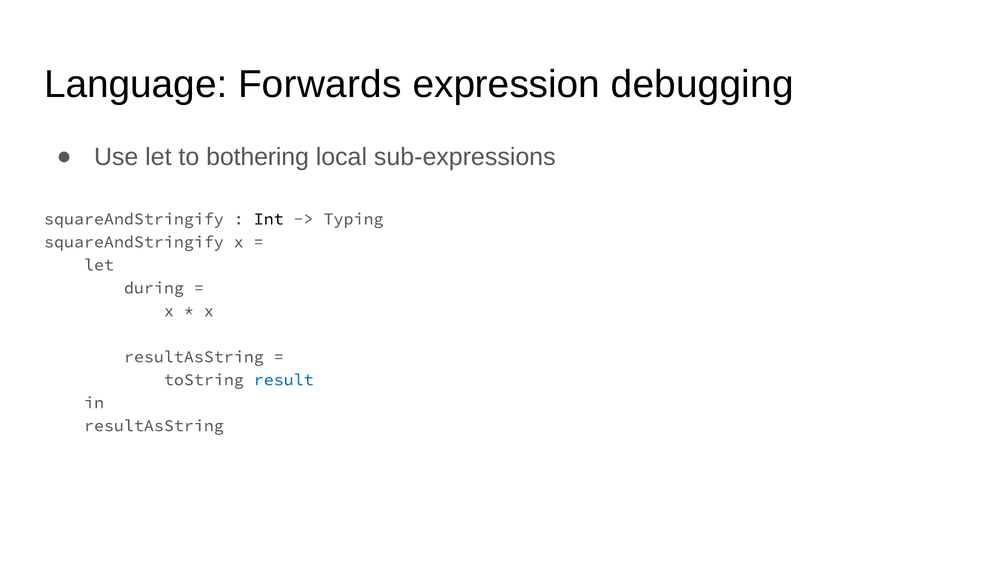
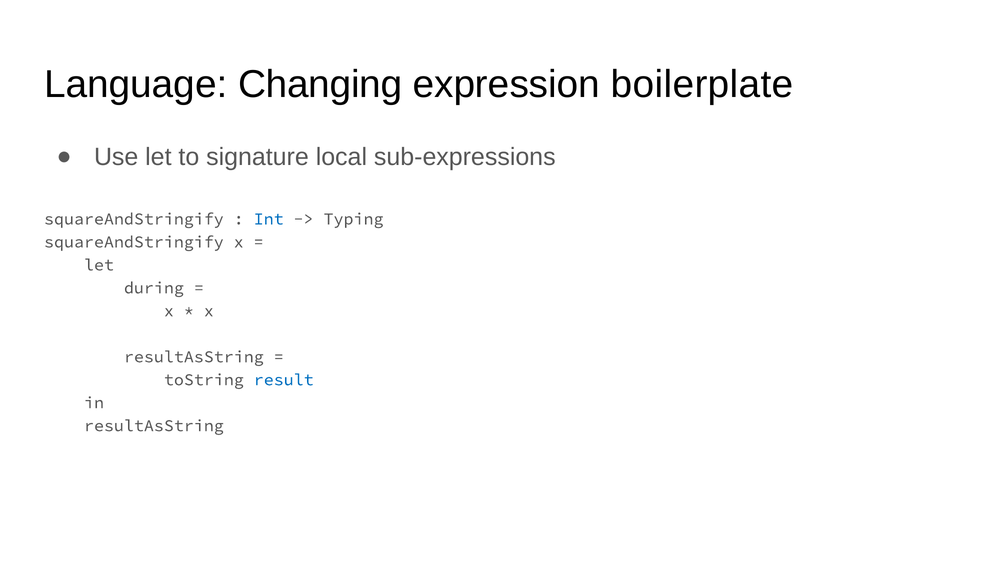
Forwards: Forwards -> Changing (320, 85)
debugging: debugging -> boilerplate (702, 85)
bothering: bothering -> signature (258, 157)
Int colour: black -> blue (269, 219)
